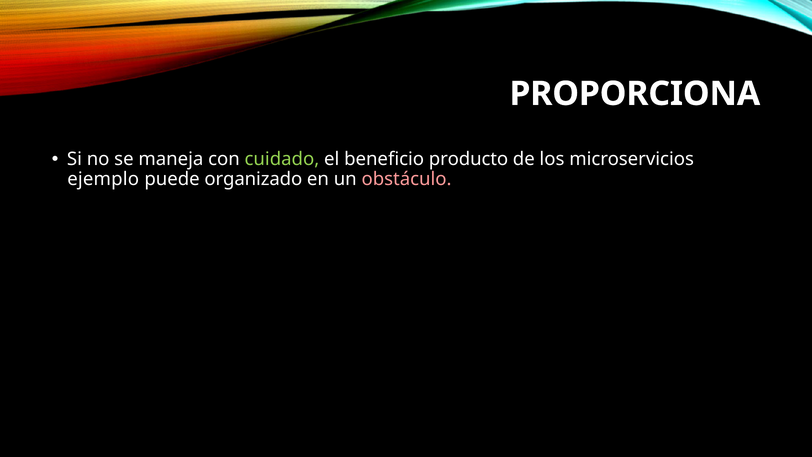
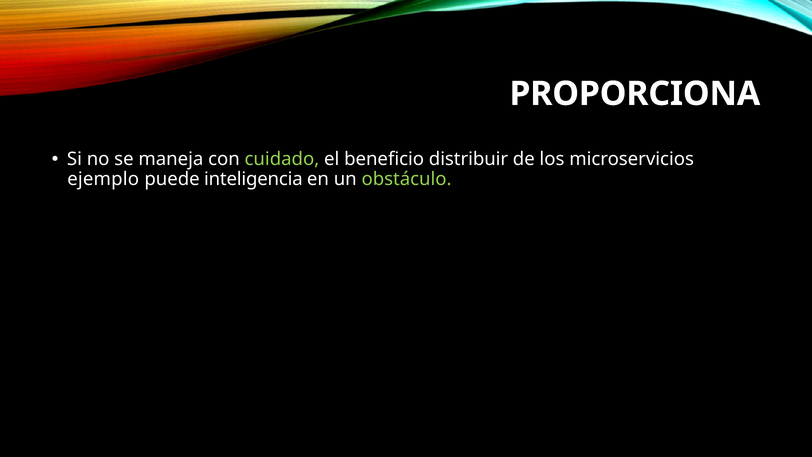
producto: producto -> distribuir (468, 159)
organizado: organizado -> inteligencia (253, 179)
obstáculo colour: pink -> light green (407, 179)
